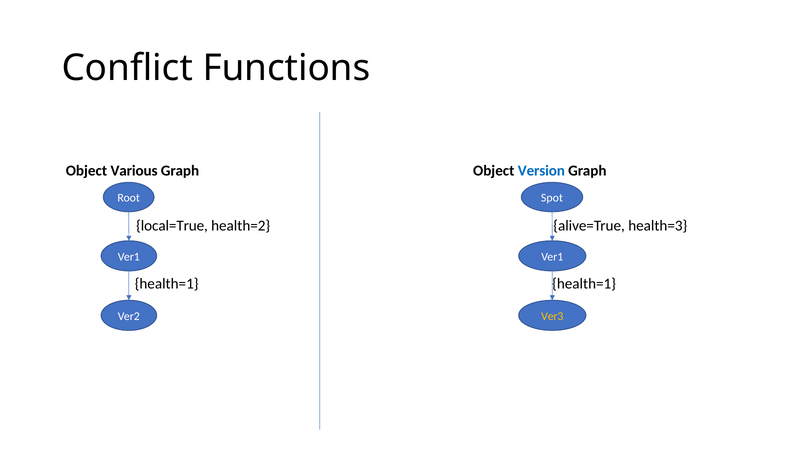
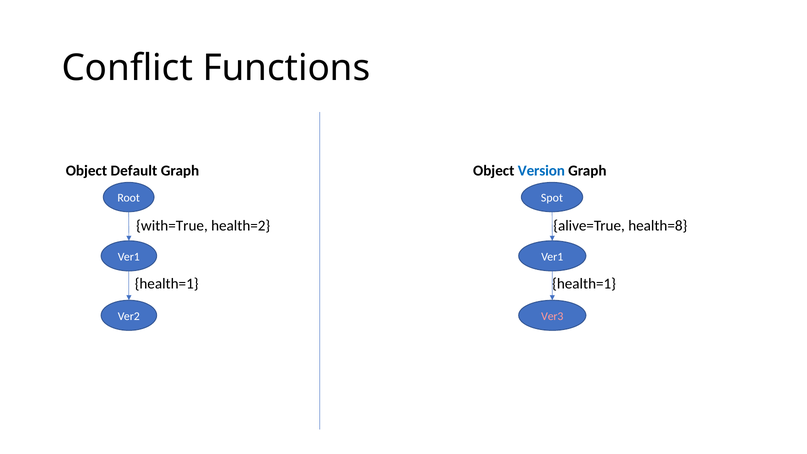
Various: Various -> Default (134, 171)
local=True: local=True -> with=True (172, 226)
health=3: health=3 -> health=8 (658, 226)
Ver3 colour: yellow -> pink (552, 316)
